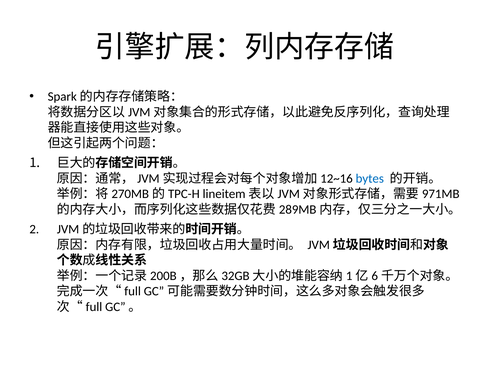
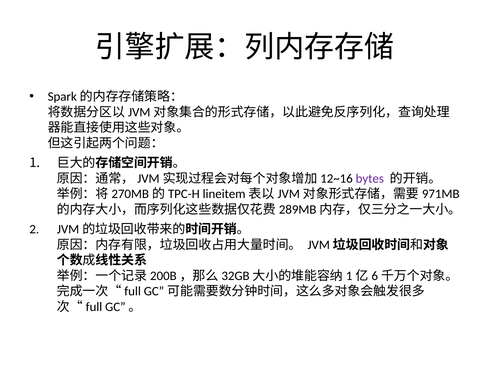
bytes colour: blue -> purple (370, 178)
